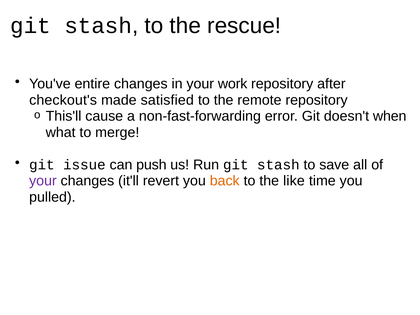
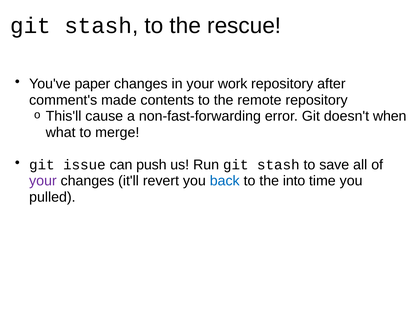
entire: entire -> paper (92, 84)
checkout's: checkout's -> comment's (63, 100)
satisfied: satisfied -> contents (167, 100)
back colour: orange -> blue (225, 181)
like: like -> into (294, 181)
